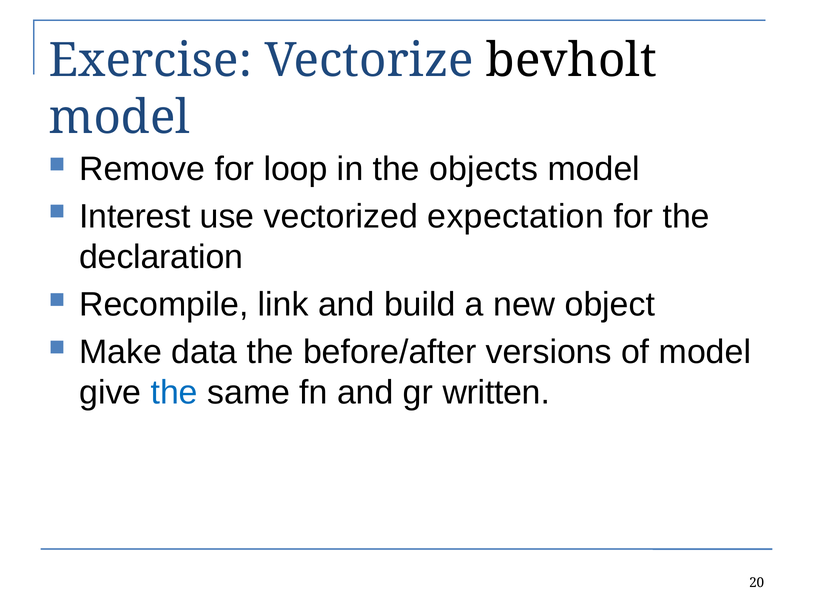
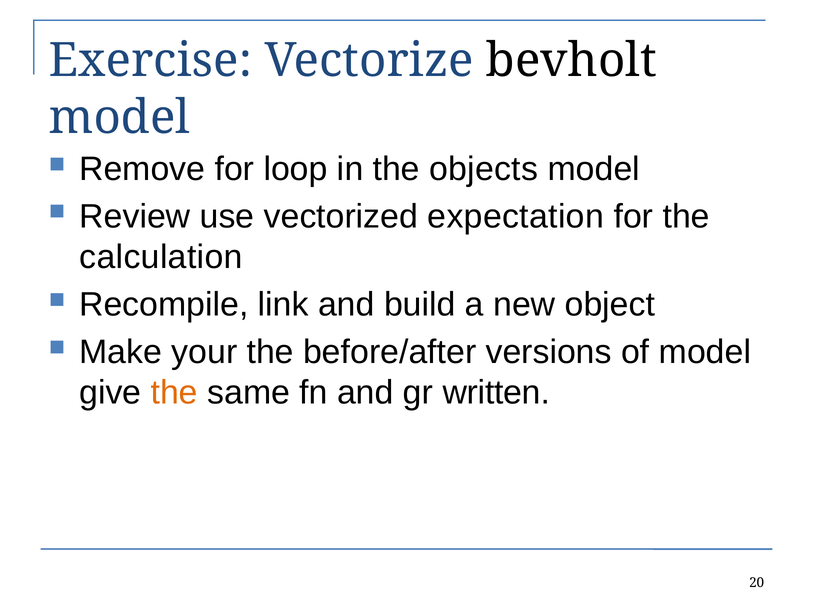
Interest: Interest -> Review (135, 216)
declaration: declaration -> calculation (161, 257)
data: data -> your (204, 352)
the colour: blue -> orange (174, 393)
